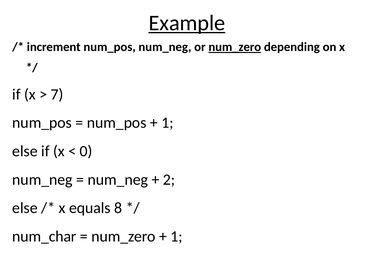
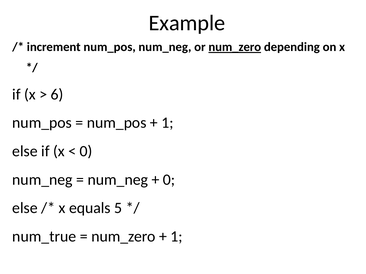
Example underline: present -> none (187, 23)
7: 7 -> 6 (57, 95)
2: 2 -> 0 (169, 180)
8: 8 -> 5 (118, 208)
num_char: num_char -> num_true (44, 237)
